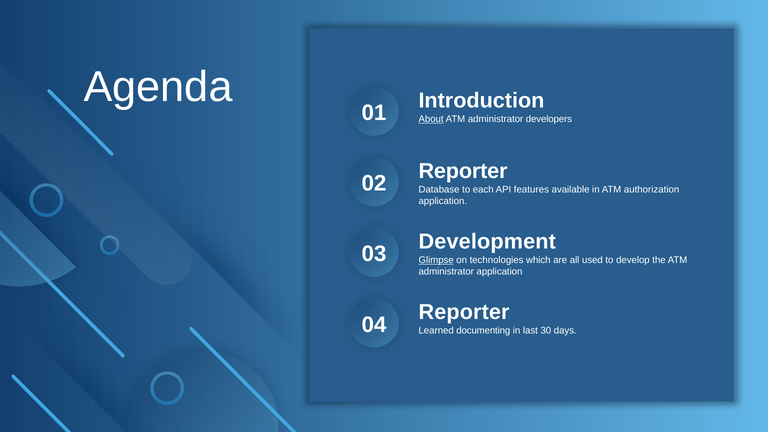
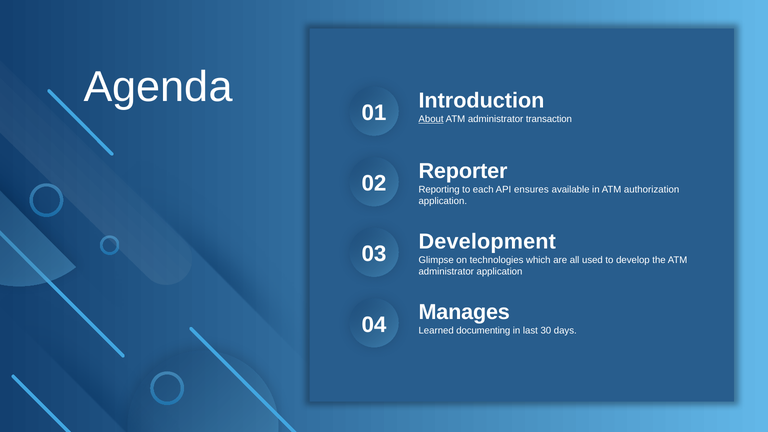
developers: developers -> transaction (549, 119)
Database: Database -> Reporting (439, 190)
features: features -> ensures (531, 190)
Glimpse underline: present -> none (436, 260)
Reporter: Reporter -> Manages (464, 312)
